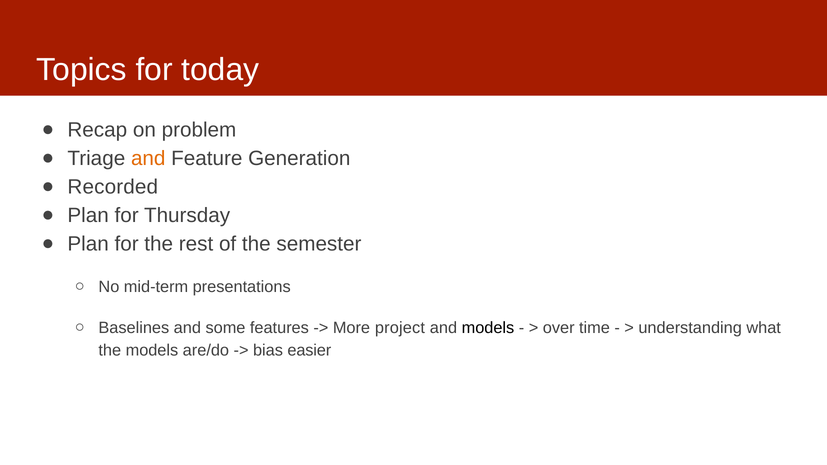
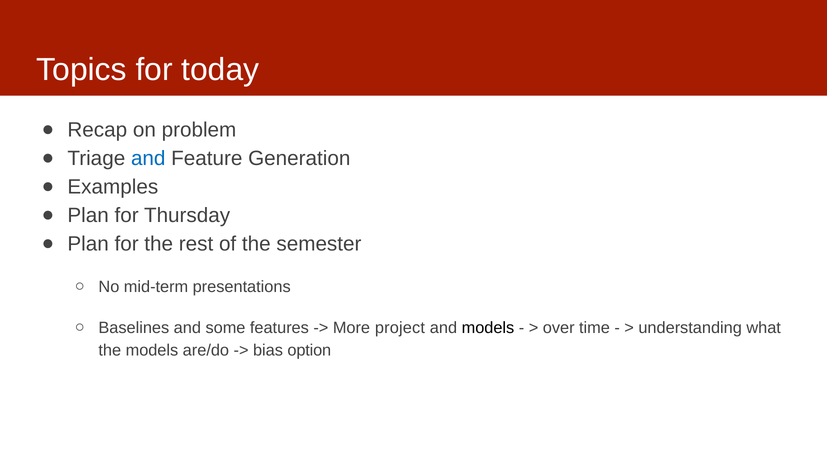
and colour: orange -> blue (148, 159)
Recorded: Recorded -> Examples (113, 187)
easier: easier -> option (309, 350)
